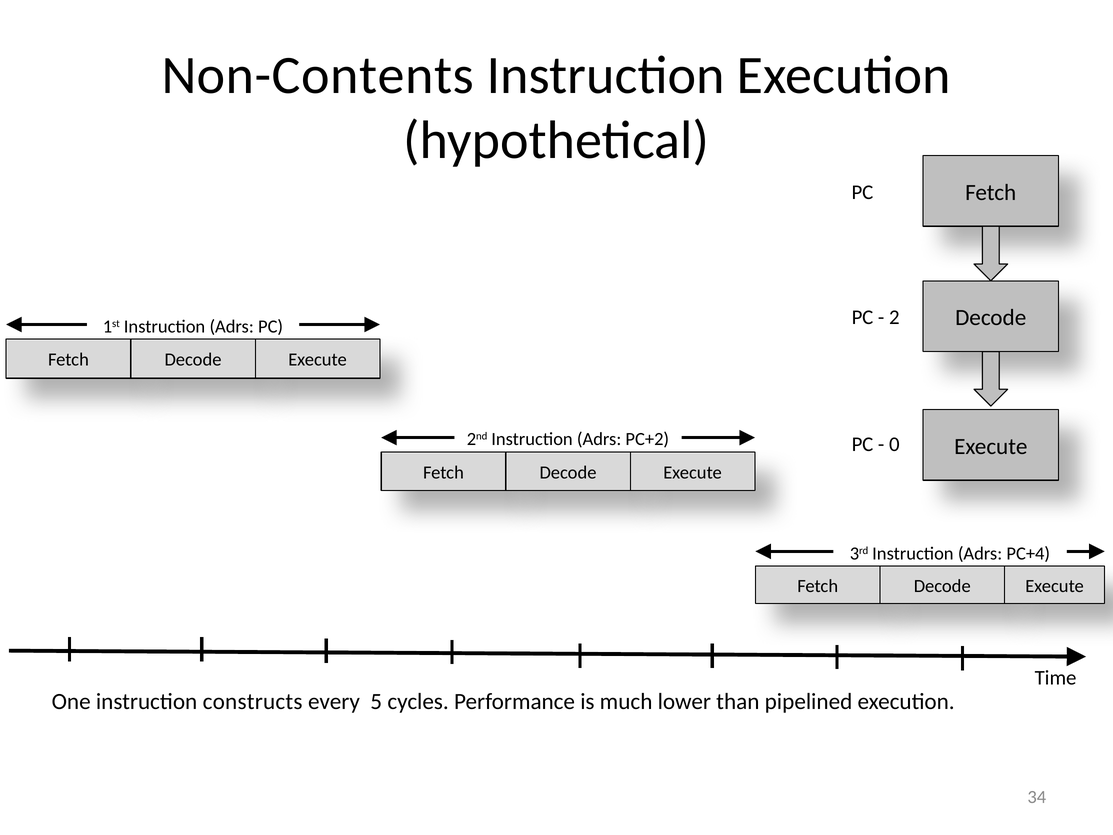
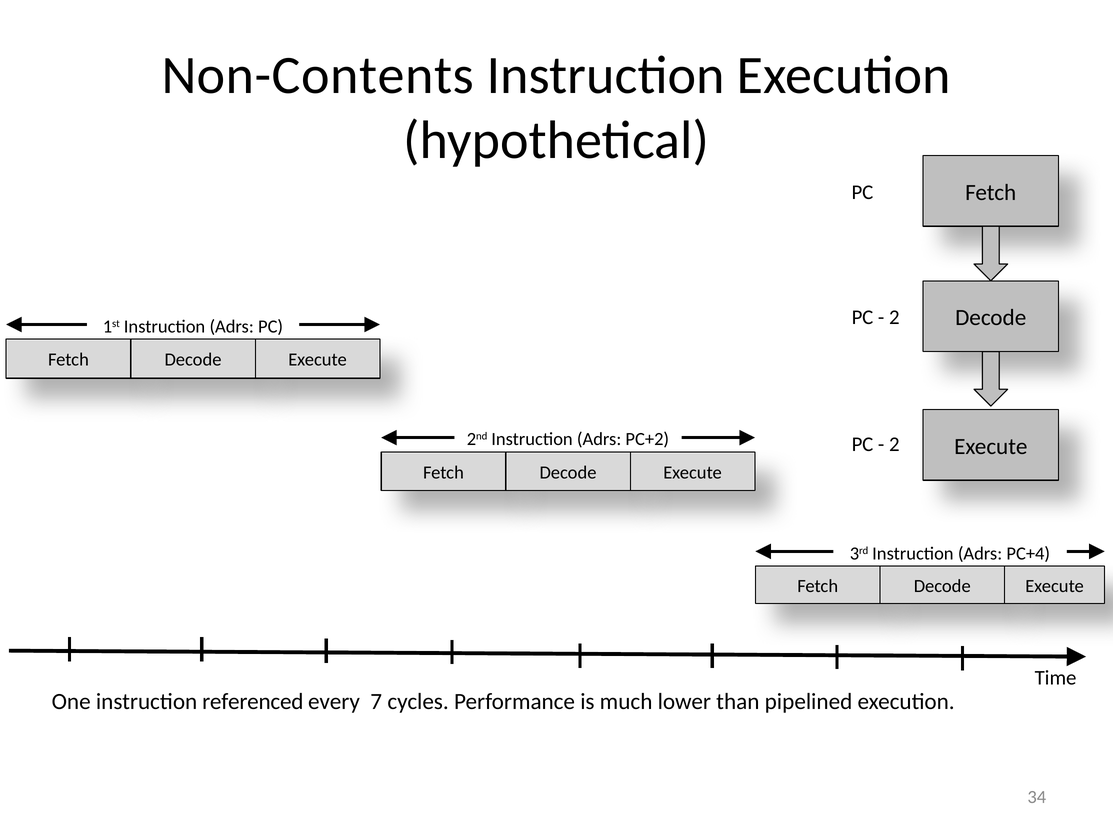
0: 0 -> 2 (894, 444)
constructs: constructs -> referenced (253, 702)
5: 5 -> 7 (376, 702)
